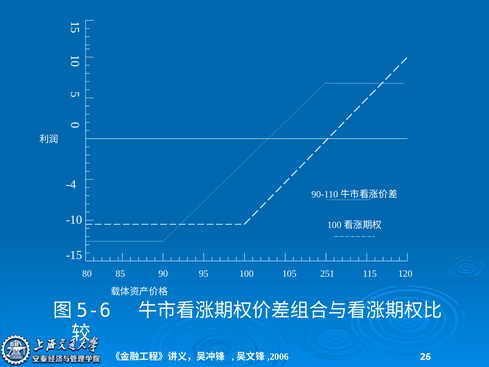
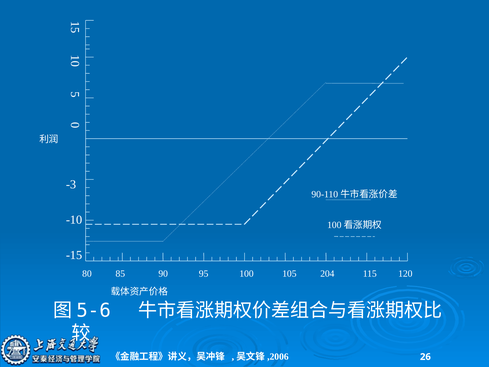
-4: -4 -> -3 (71, 184)
251: 251 -> 204 (327, 274)
